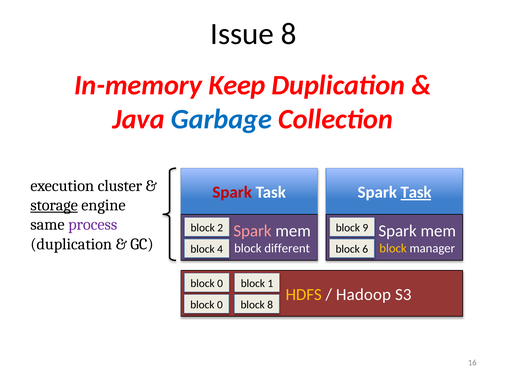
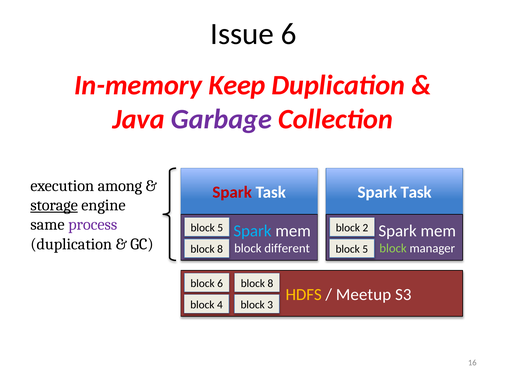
Issue 8: 8 -> 6 (289, 34)
Garbage colour: blue -> purple (221, 119)
cluster: cluster -> among (120, 186)
Task underline: present -> none (416, 193)
2: 2 -> 5 (220, 228)
9: 9 -> 2 (365, 228)
Spark colour: pink -> light blue (252, 231)
block colour: yellow -> light green (393, 249)
4: 4 -> 8 (220, 249)
6: 6 -> 5 (365, 249)
0: 0 -> 6 (220, 283)
1: 1 -> 8 (270, 283)
Hadoop: Hadoop -> Meetup (363, 295)
0: 0 -> 4 (220, 305)
block 8: 8 -> 3 (270, 305)
